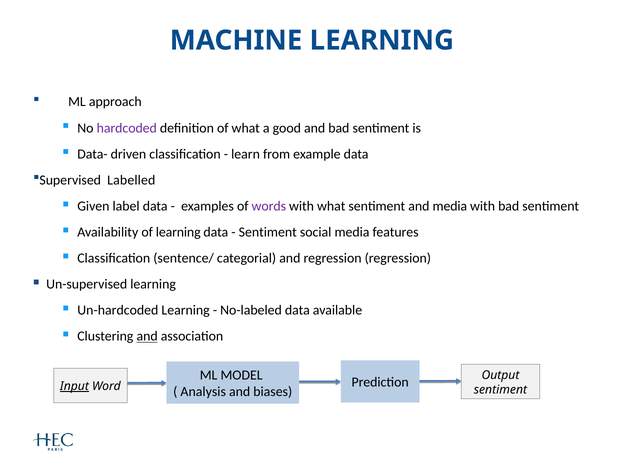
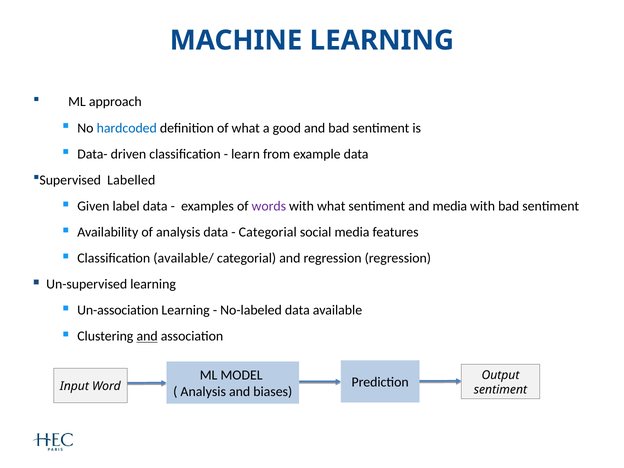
hardcoded colour: purple -> blue (127, 128)
of learning: learning -> analysis (178, 232)
Sentiment: Sentiment -> Categorial (268, 232)
sentence/: sentence/ -> available/ (184, 258)
Un-hardcoded: Un-hardcoded -> Un-association (118, 310)
Input underline: present -> none (74, 386)
